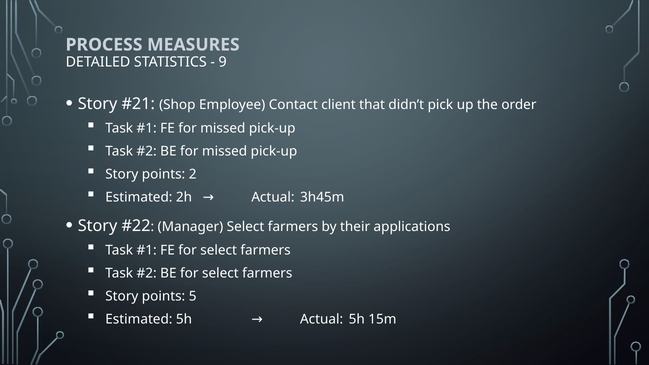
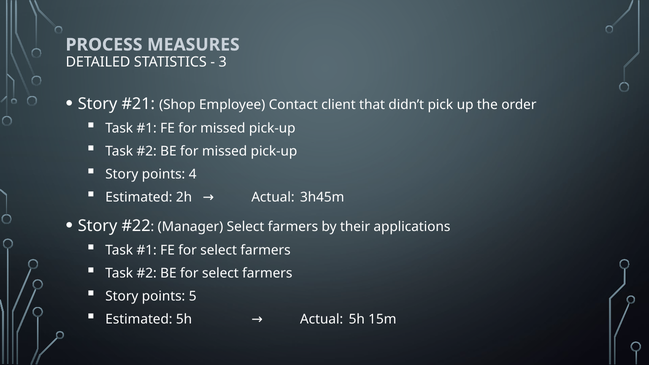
9: 9 -> 3 (223, 62)
2: 2 -> 4 (193, 174)
